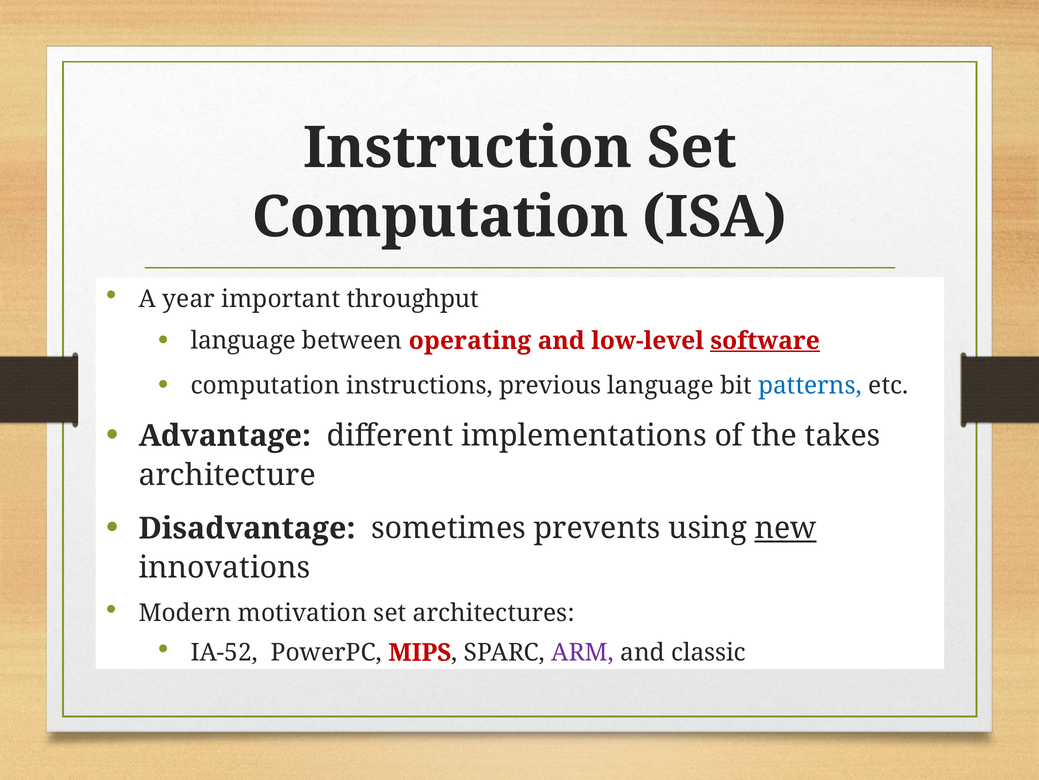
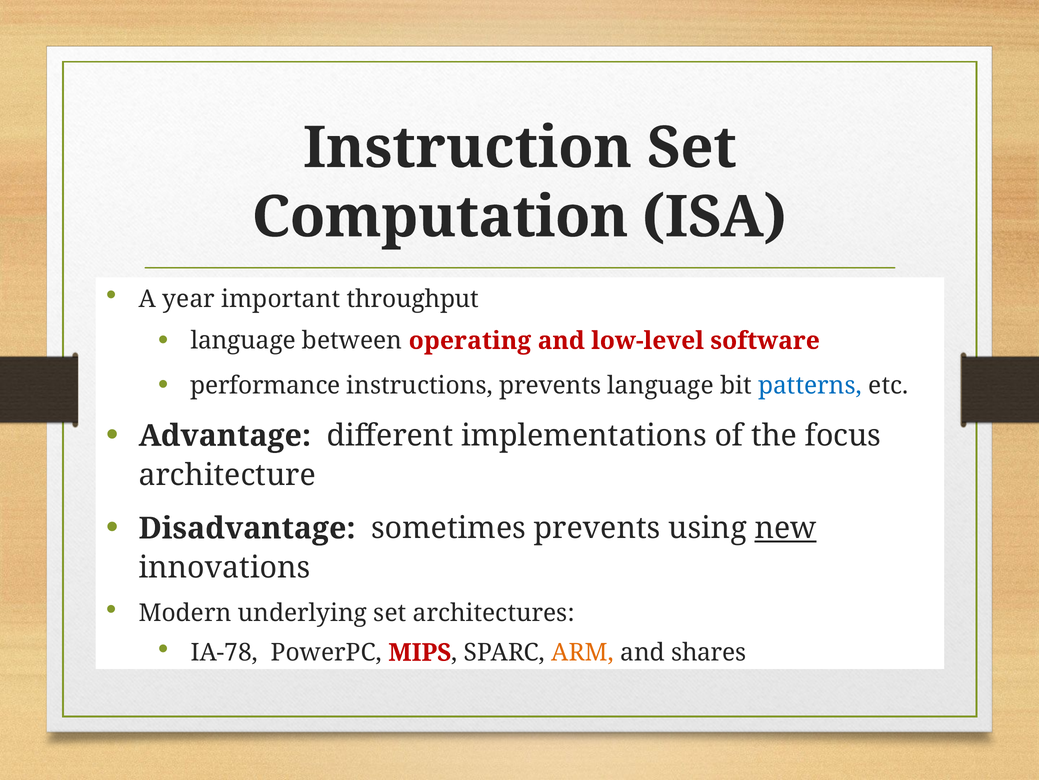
software underline: present -> none (765, 340)
computation: computation -> performance (265, 385)
instructions previous: previous -> prevents (550, 385)
takes: takes -> focus (843, 435)
motivation: motivation -> underlying (302, 613)
IA-52: IA-52 -> IA-78 (224, 652)
ARM colour: purple -> orange (583, 652)
classic: classic -> shares (709, 652)
